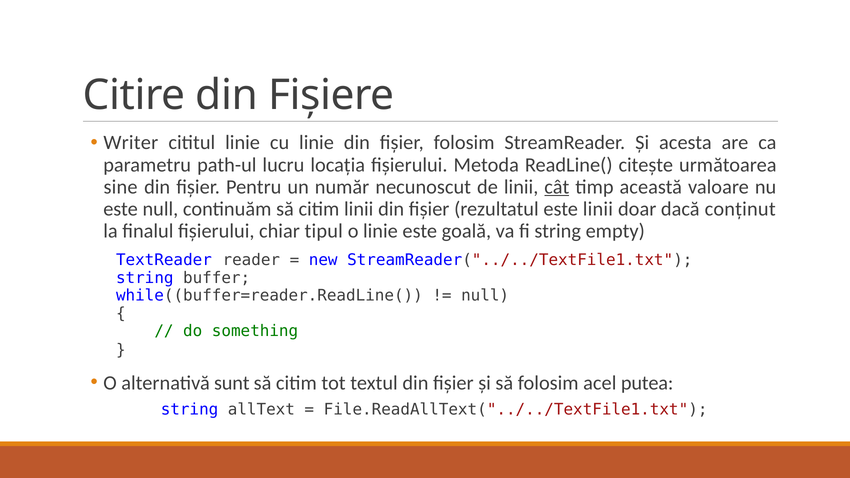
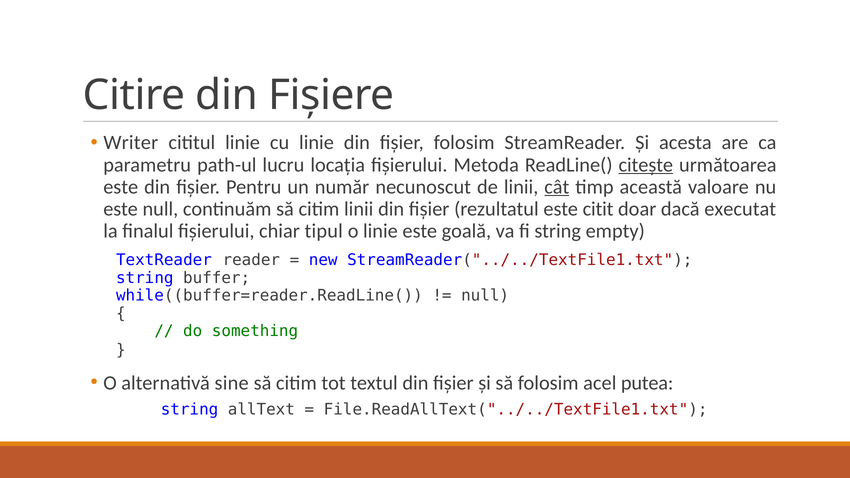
citește underline: none -> present (646, 165)
sine: sine -> este (121, 187)
este linii: linii -> citit (598, 209)
conținut: conținut -> executat (740, 209)
sunt: sunt -> sine (232, 383)
